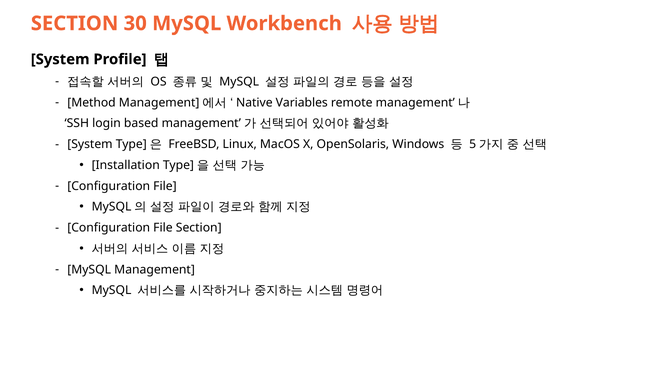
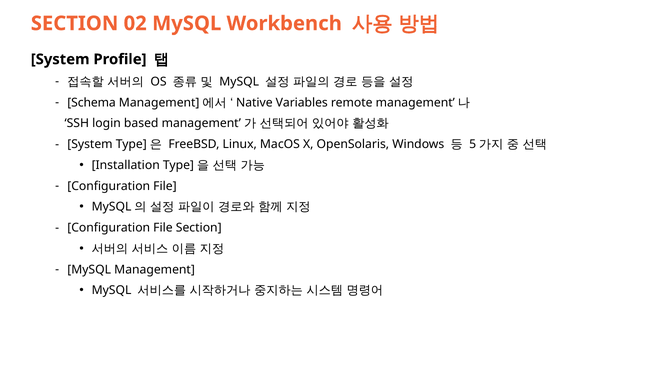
30: 30 -> 02 (135, 23)
Method: Method -> Schema (92, 103)
